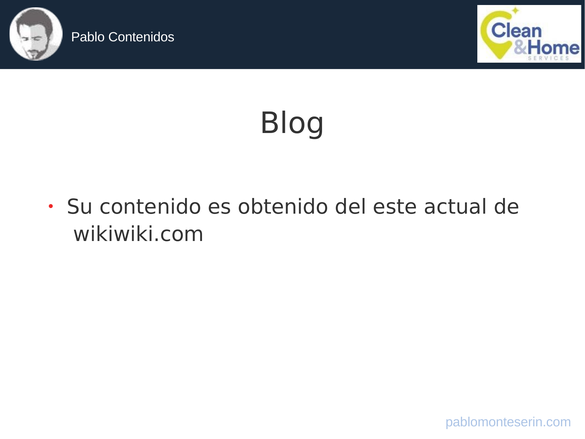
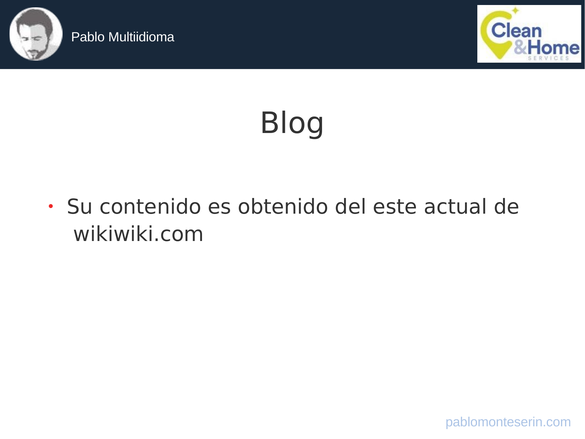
Contenidos: Contenidos -> Multiidioma (141, 37)
